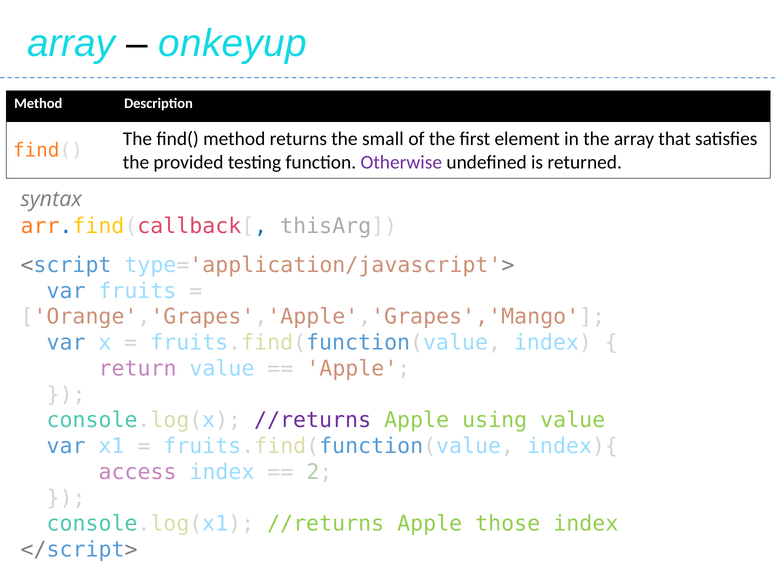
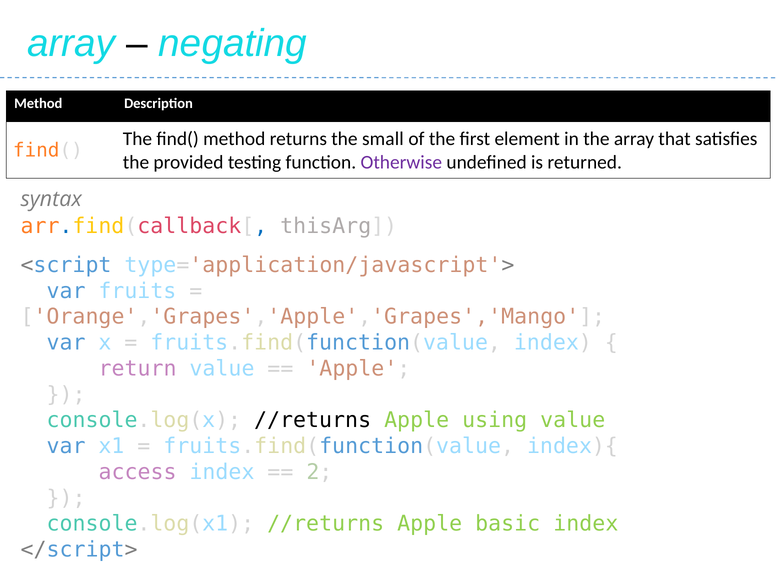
onkeyup: onkeyup -> negating (233, 43)
//returns colour: purple -> black (313, 420)
those: those -> basic (508, 524)
